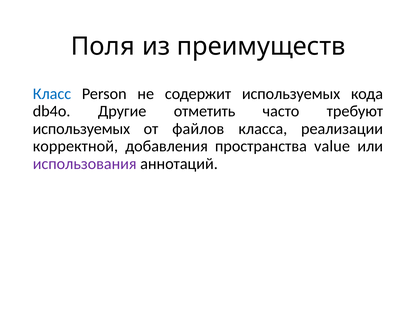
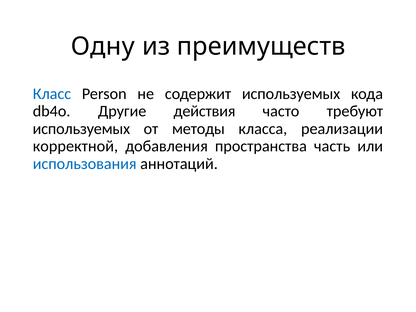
Поля: Поля -> Одну (103, 47)
отметить: отметить -> действия (205, 111)
файлов: файлов -> методы (198, 129)
value: value -> часть (332, 146)
использования colour: purple -> blue (85, 164)
